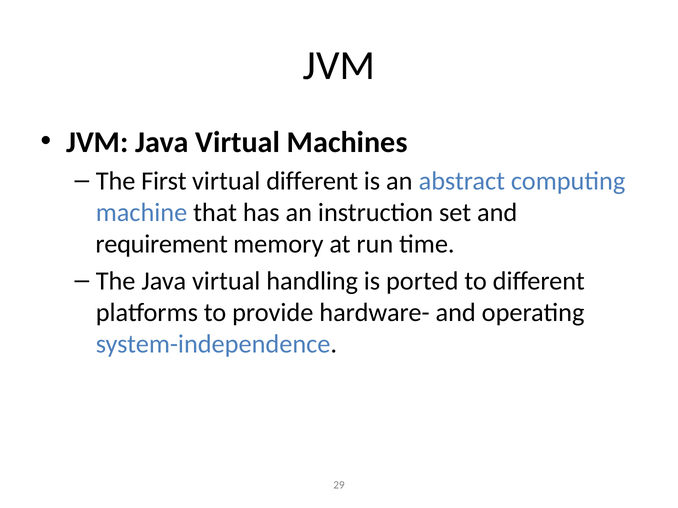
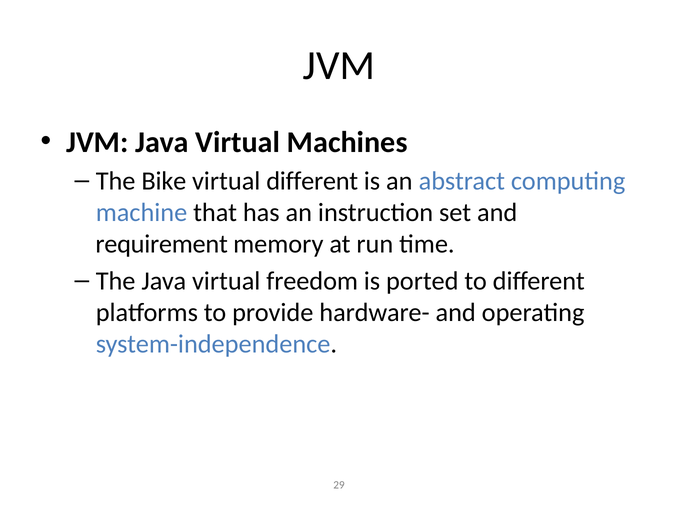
First: First -> Bike (164, 181)
handling: handling -> freedom (312, 281)
